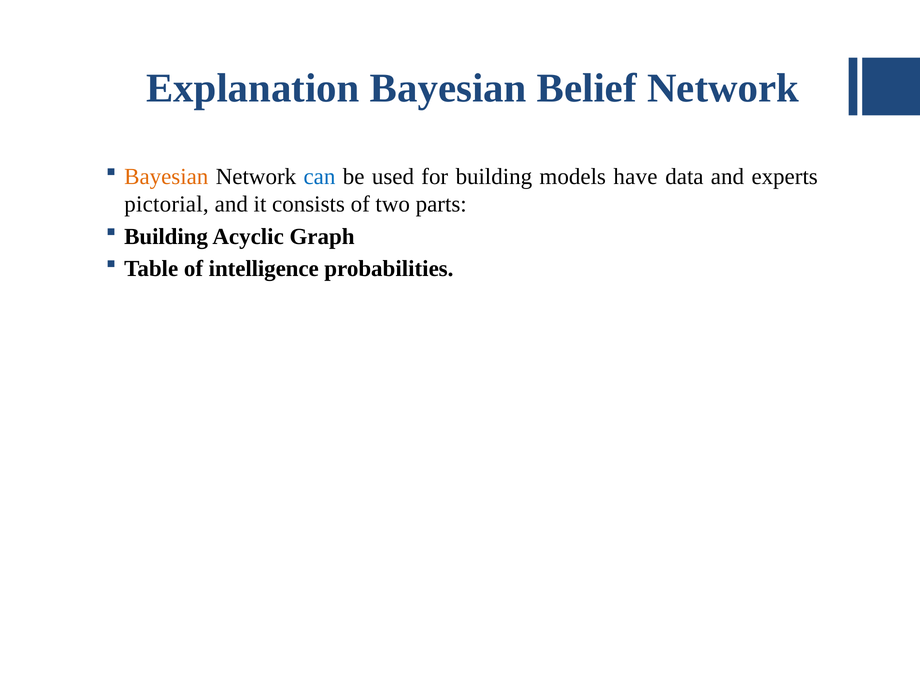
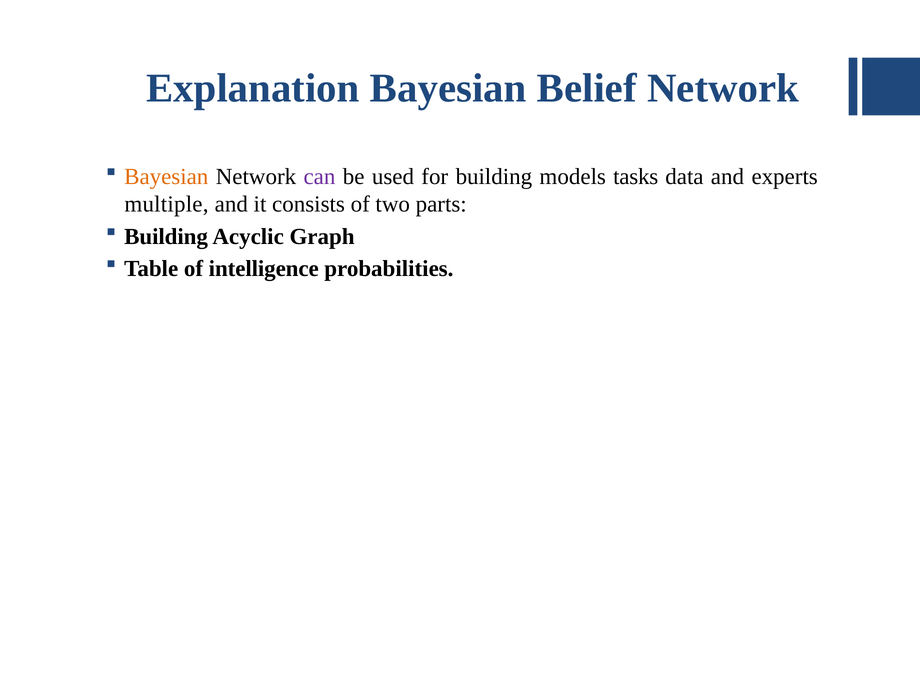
can colour: blue -> purple (319, 177)
have: have -> tasks (636, 177)
pictorial: pictorial -> multiple (166, 204)
